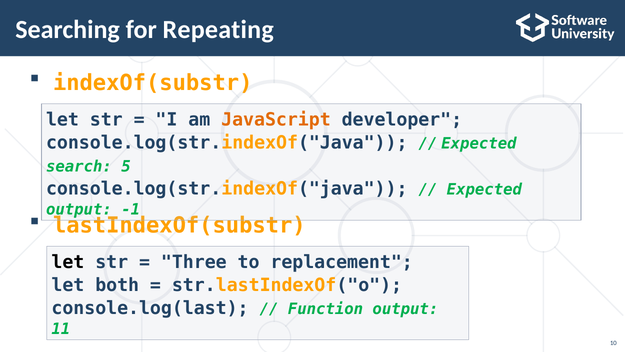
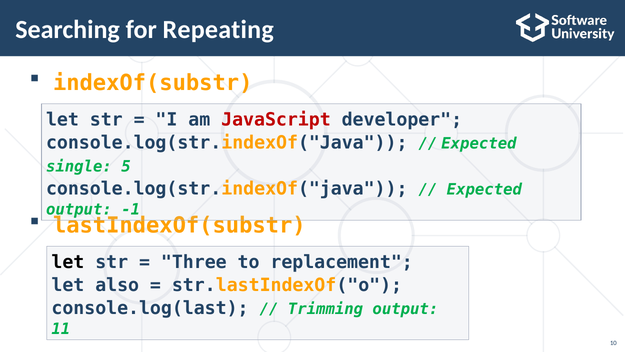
JavaScript colour: orange -> red (276, 119)
search: search -> single (79, 166)
both: both -> also (117, 285)
Function: Function -> Trimming (326, 309)
